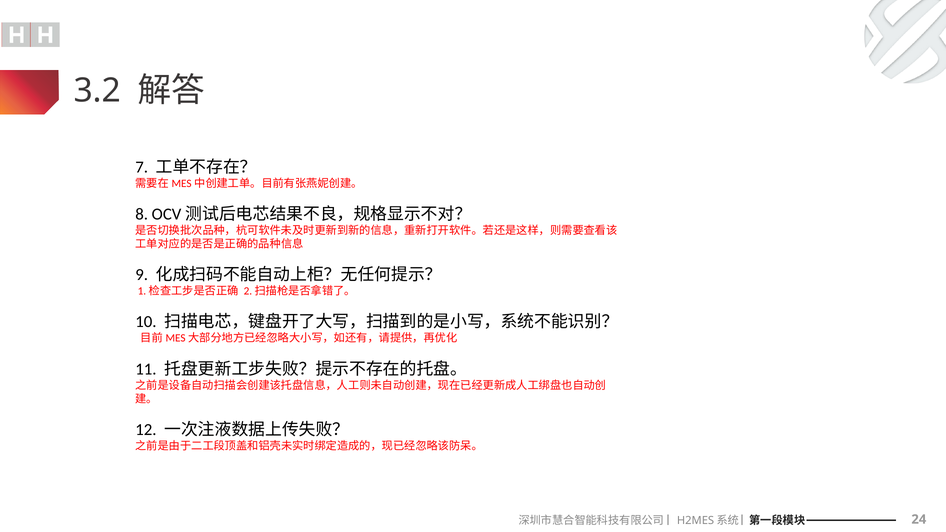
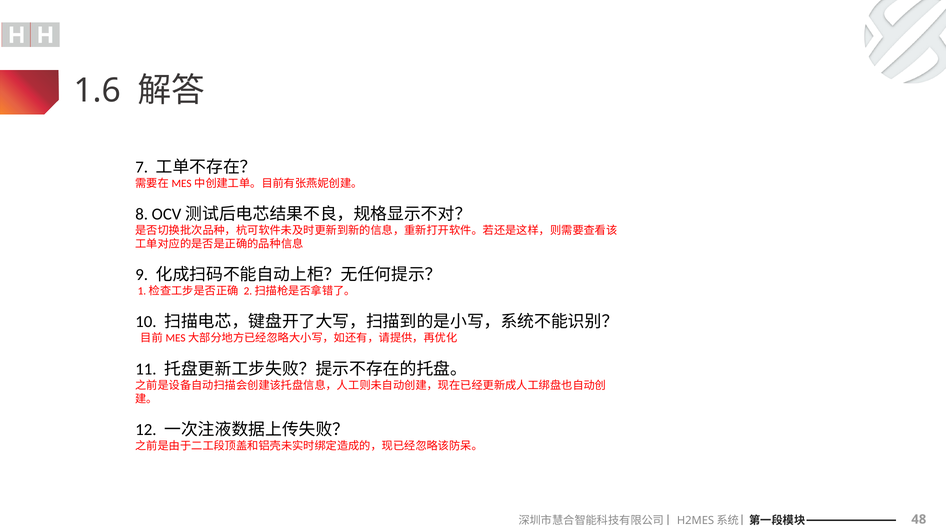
3.2: 3.2 -> 1.6 (97, 91)
24: 24 -> 48 (919, 519)
